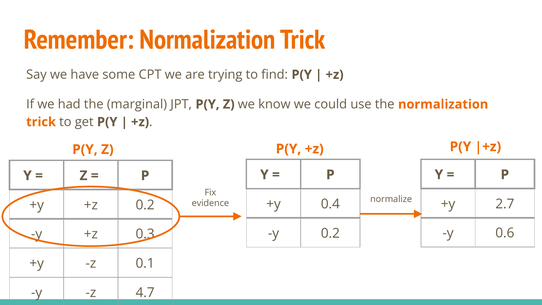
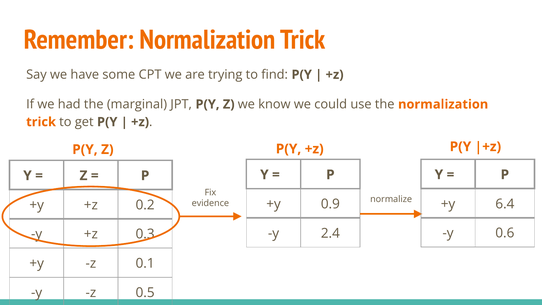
2.7: 2.7 -> 6.4 (505, 204)
0.4: 0.4 -> 0.9 (330, 204)
y 0.2: 0.2 -> 2.4 (330, 233)
4.7: 4.7 -> 0.5 (145, 293)
